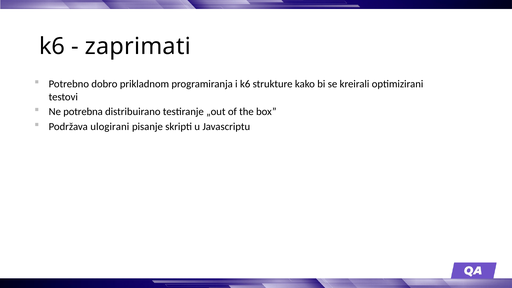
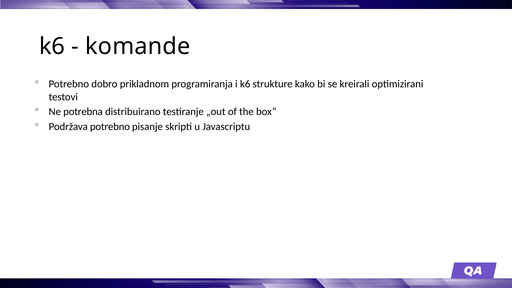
zaprimati: zaprimati -> komande (138, 46)
Podržava ulogirani: ulogirani -> potrebno (110, 127)
